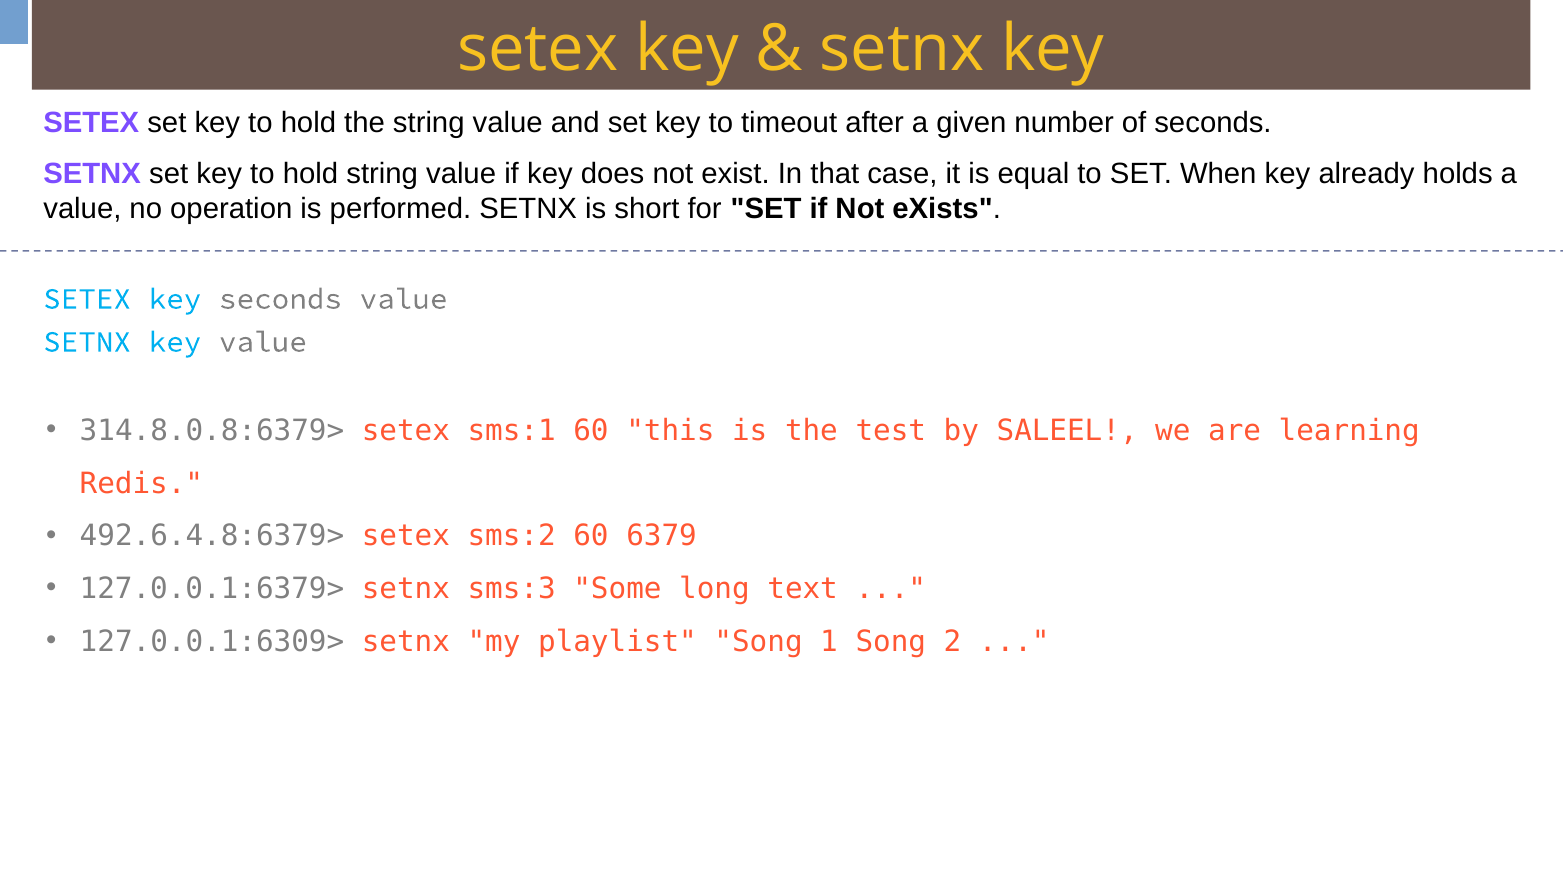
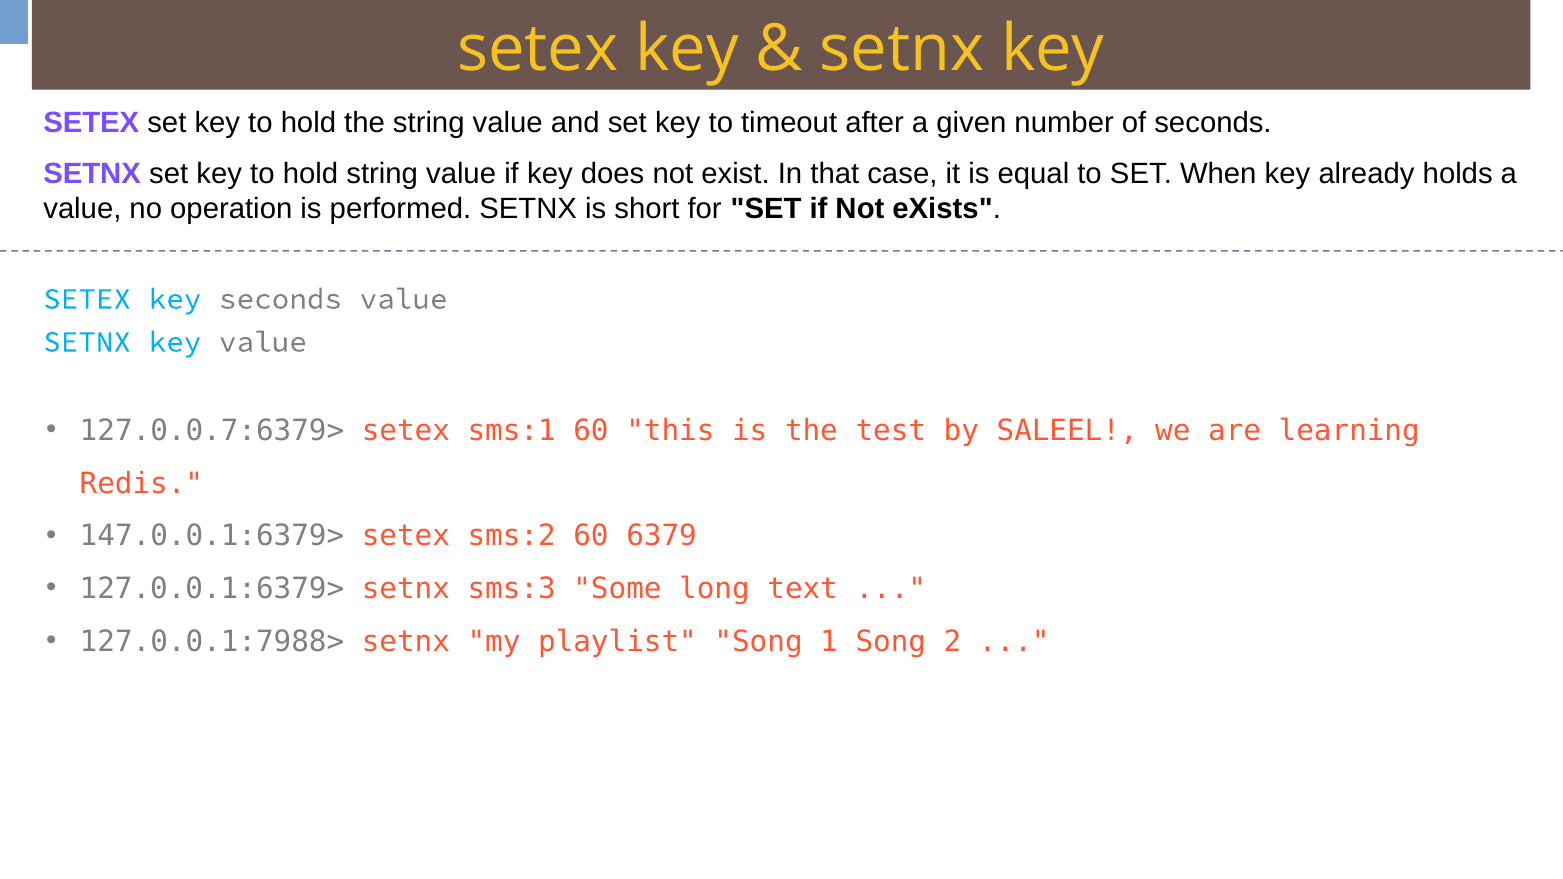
314.8.0.8:6379>: 314.8.0.8:6379> -> 127.0.0.7:6379> (212, 431)
492.6.4.8:6379>: 492.6.4.8:6379> -> 147.0.0.1:6379> (212, 536)
127.0.0.1:6309>: 127.0.0.1:6309> -> 127.0.0.1:7988> (212, 642)
